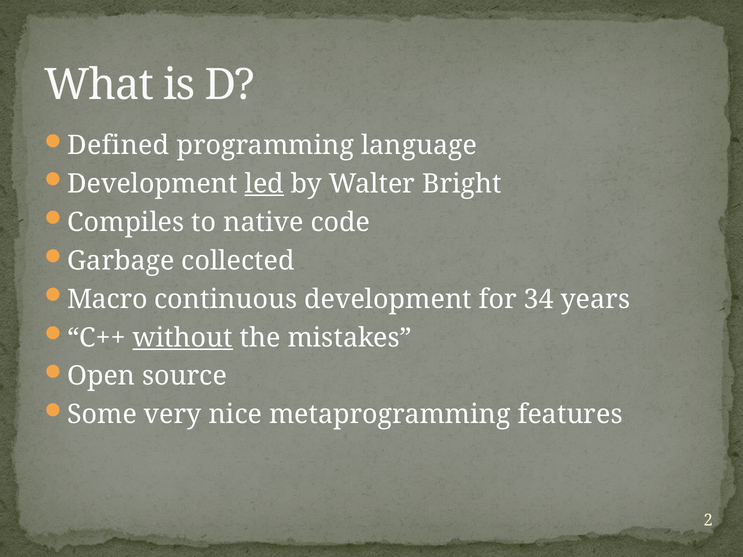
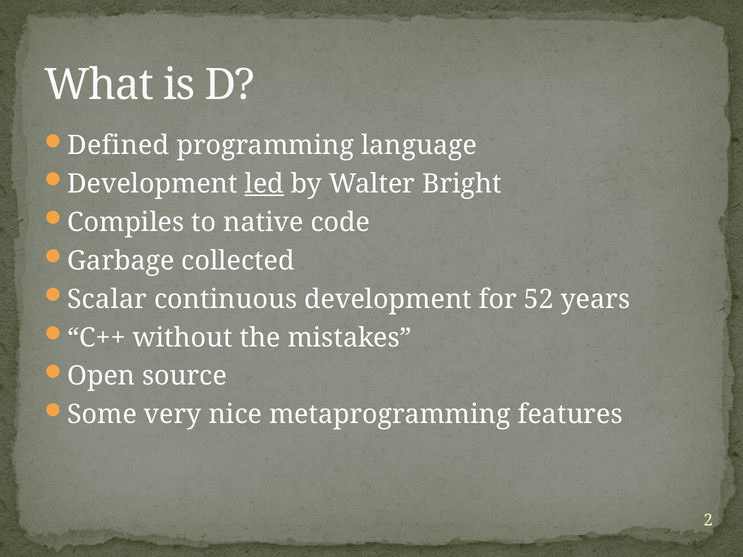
Macro: Macro -> Scalar (107, 299)
34: 34 -> 52 (539, 299)
without underline: present -> none (183, 338)
